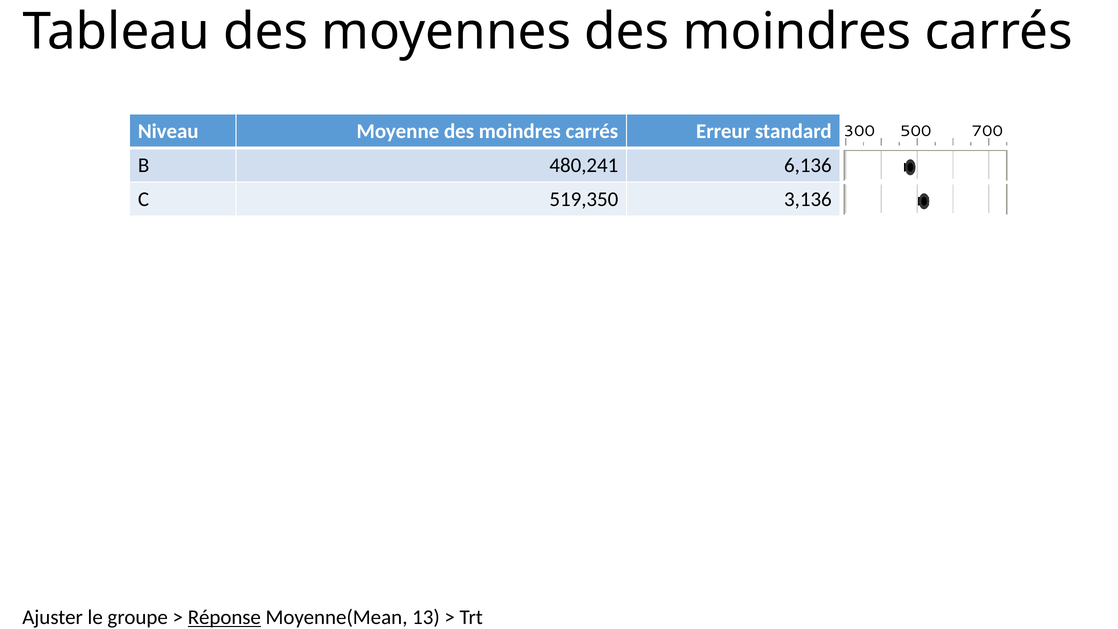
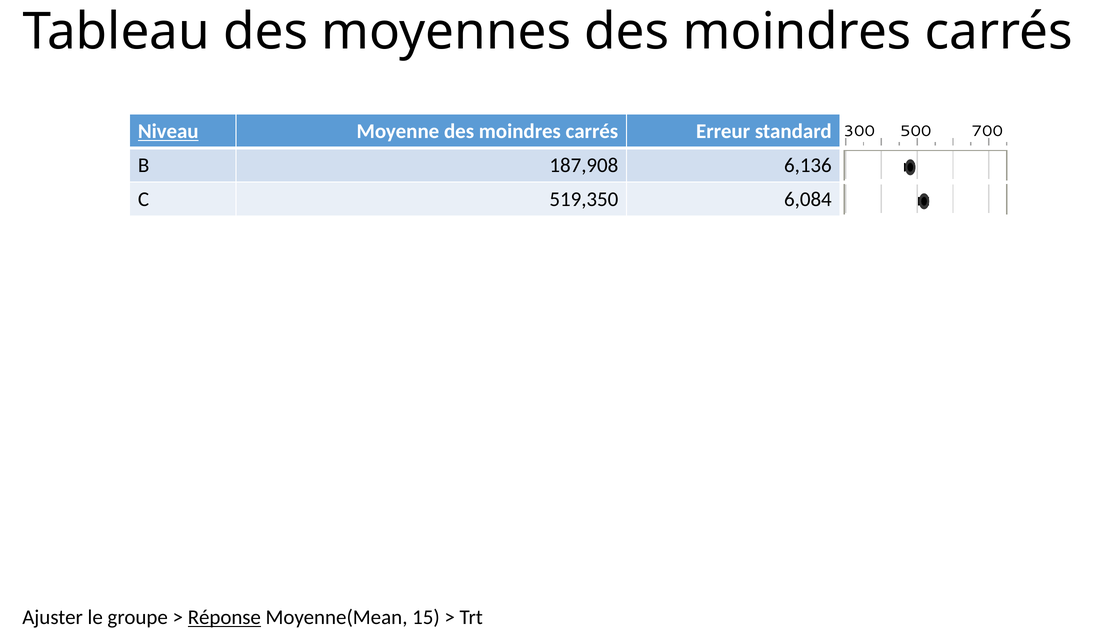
Niveau underline: none -> present (168, 131)
480,241: 480,241 -> 187,908 (584, 165)
3,136: 3,136 -> 6,084 (808, 199)
13: 13 -> 15 (426, 617)
